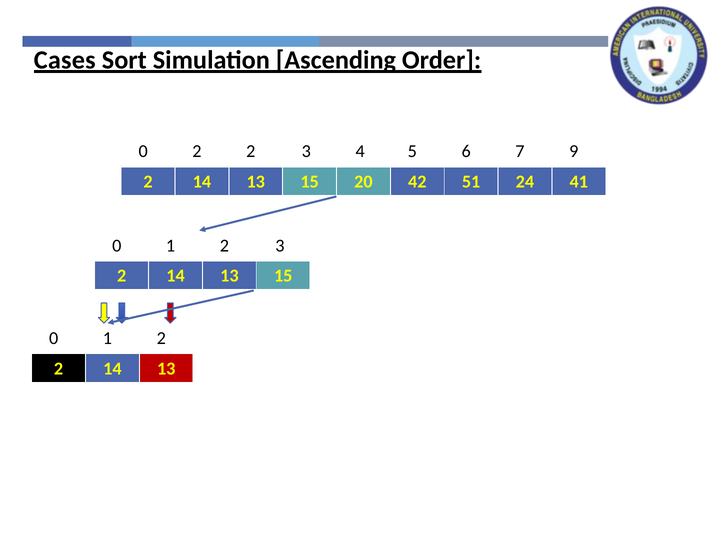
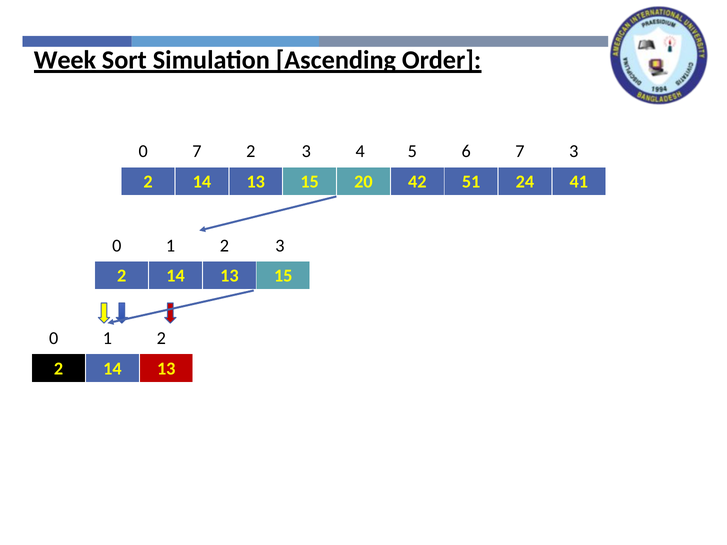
Cases: Cases -> Week (65, 60)
0 2: 2 -> 7 (197, 152)
7 9: 9 -> 3 (574, 152)
